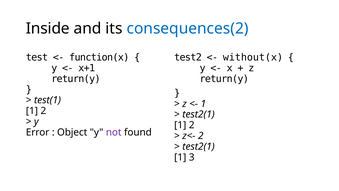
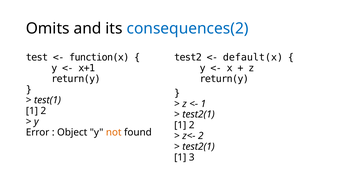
Inside: Inside -> Omits (48, 28)
without(x: without(x -> default(x (253, 57)
not colour: purple -> orange (114, 132)
